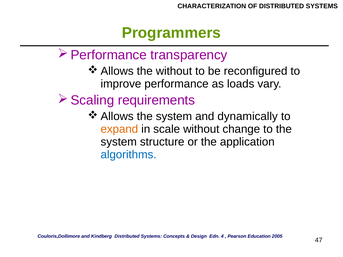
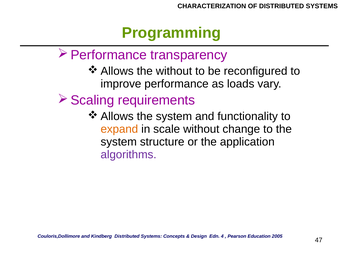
Programmers: Programmers -> Programming (171, 33)
dynamically: dynamically -> functionality (248, 116)
algorithms colour: blue -> purple (129, 155)
